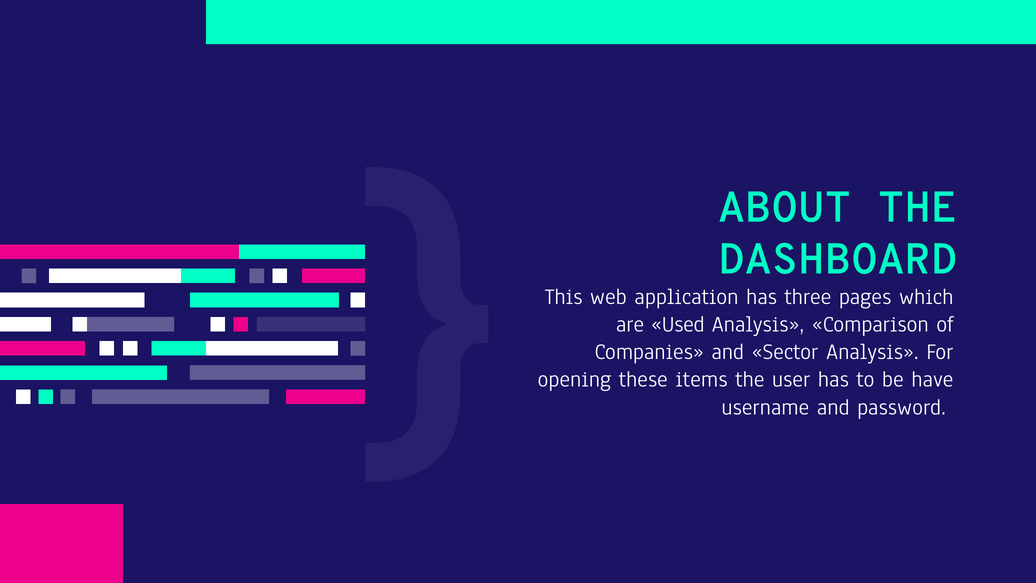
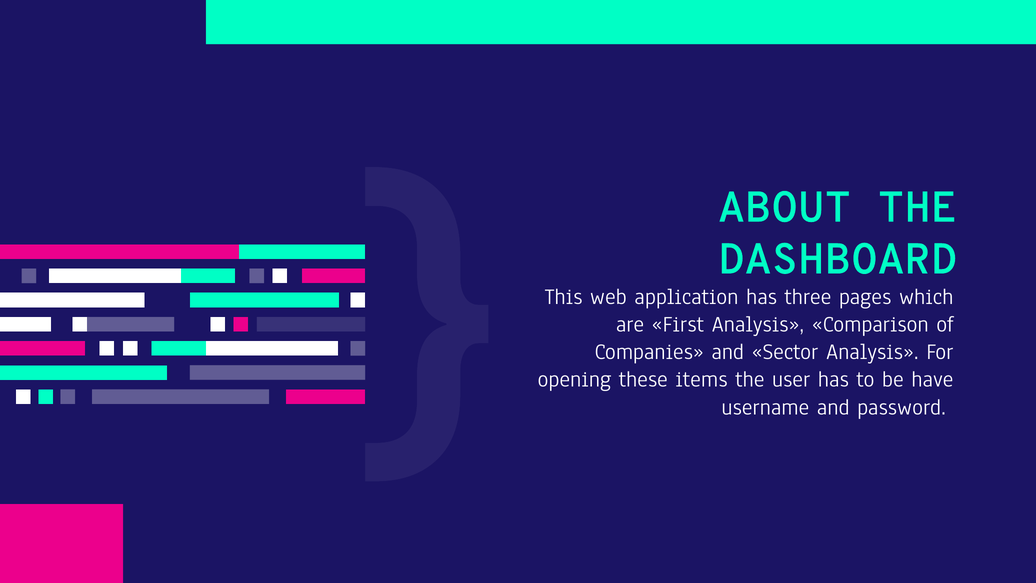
Used: Used -> First (678, 324)
